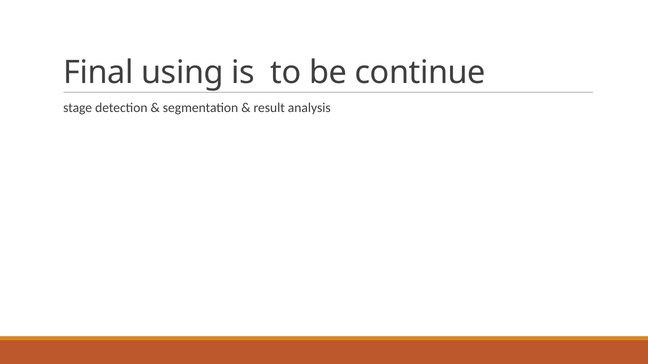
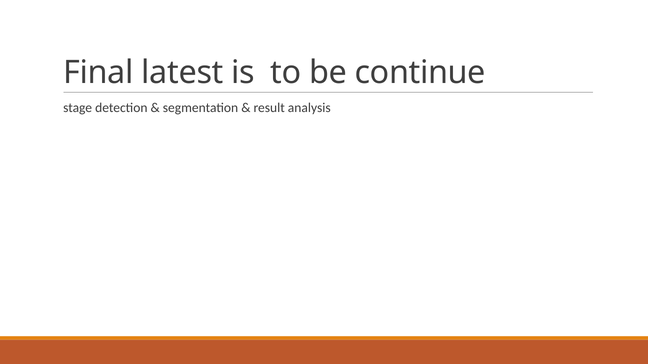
using: using -> latest (182, 73)
